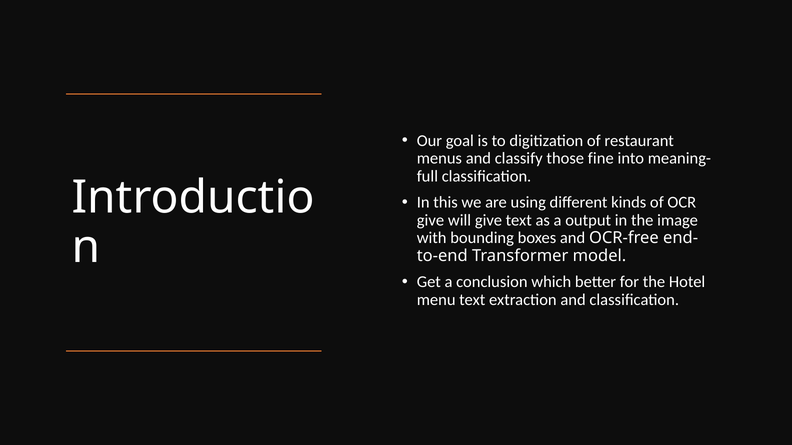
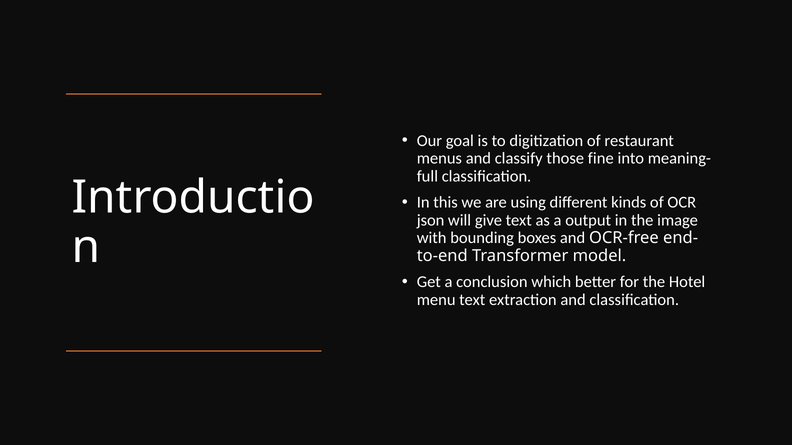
give: give -> json (431, 220)
